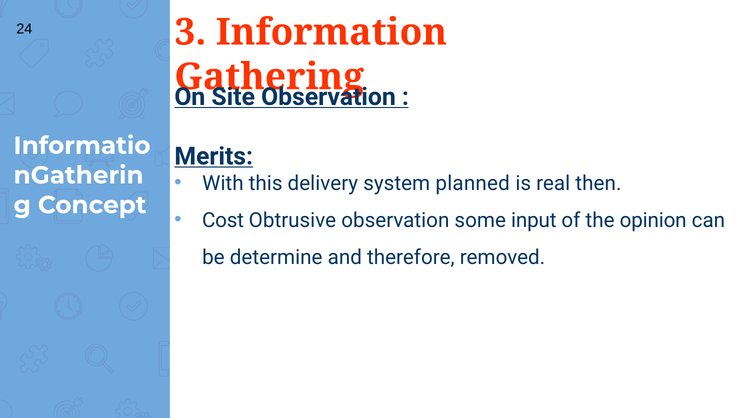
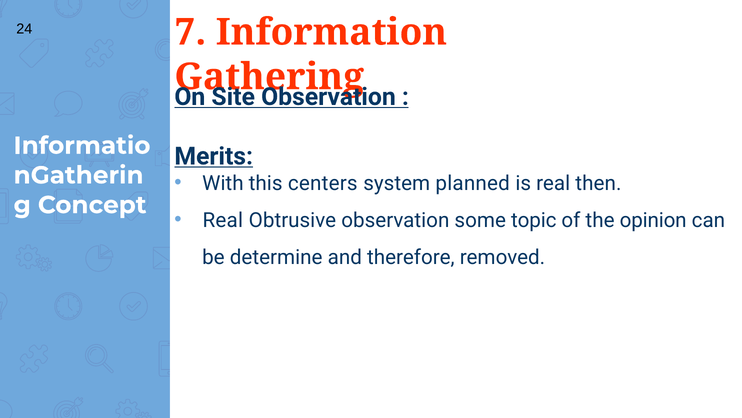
3: 3 -> 7 (190, 32)
delivery: delivery -> centers (323, 183)
Cost: Cost -> Real (223, 220)
input: input -> topic (534, 220)
